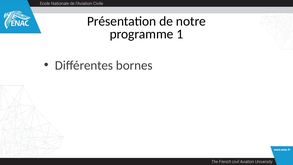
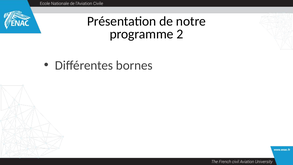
1: 1 -> 2 (180, 34)
